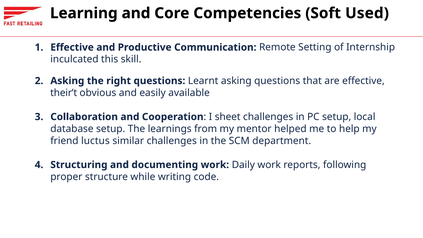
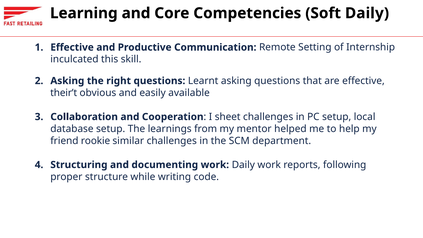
Soft Used: Used -> Daily (367, 13)
luctus: luctus -> rookie (96, 141)
